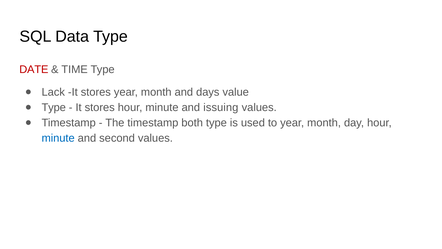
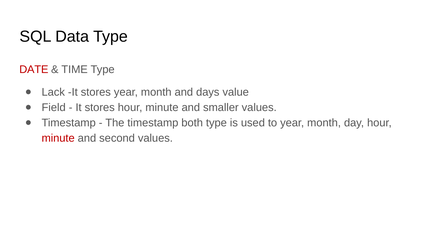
Type: Type -> Field (54, 107)
issuing: issuing -> smaller (221, 107)
minute colour: blue -> red (58, 138)
